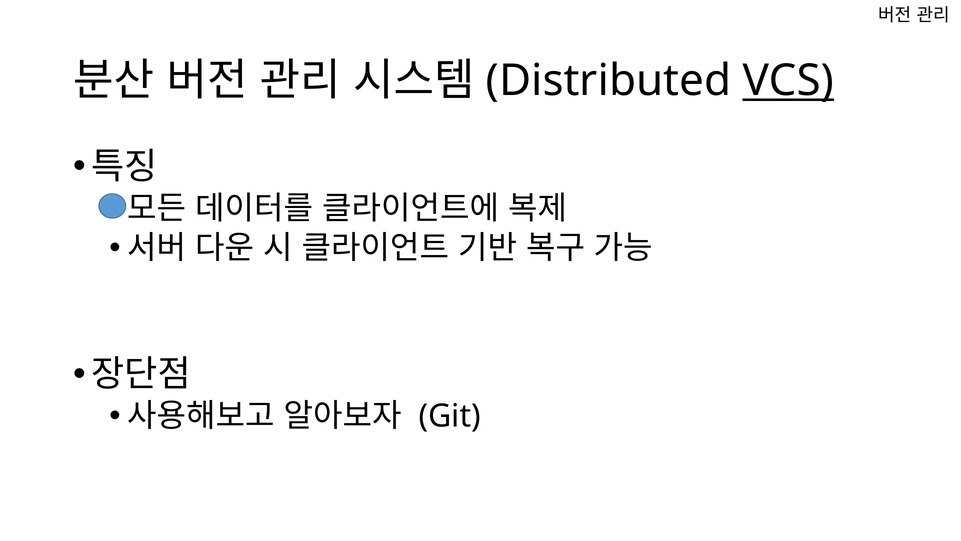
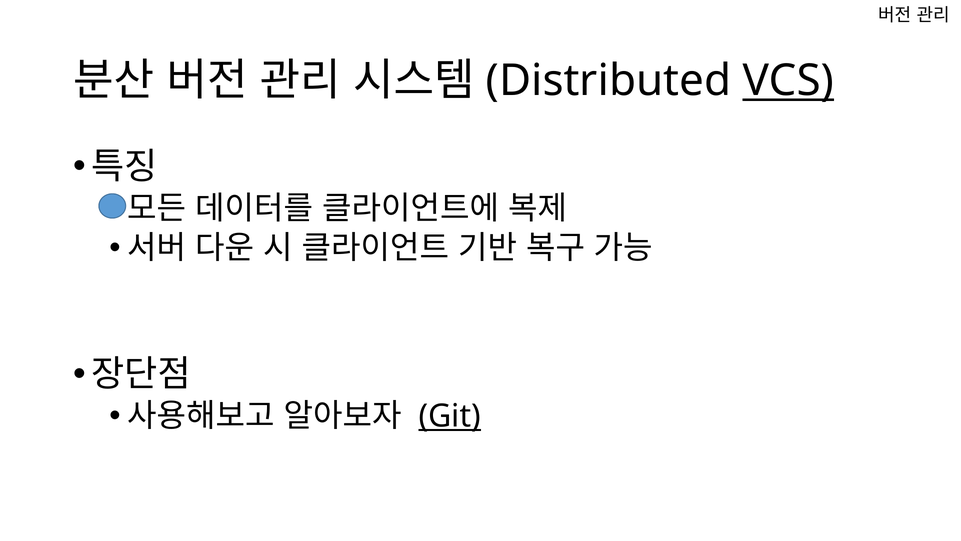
Git underline: none -> present (450, 416)
